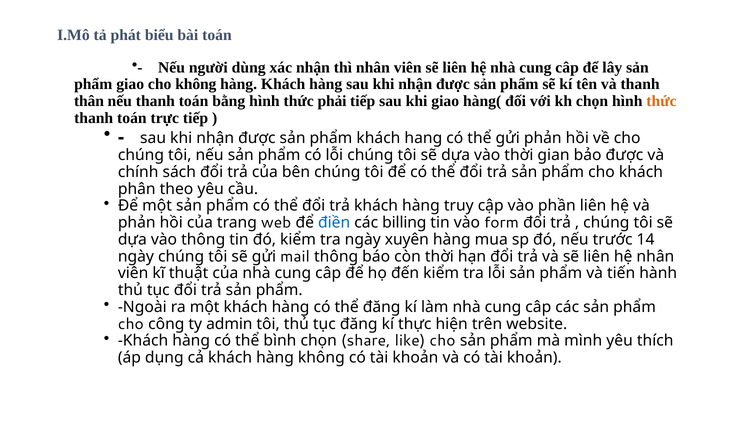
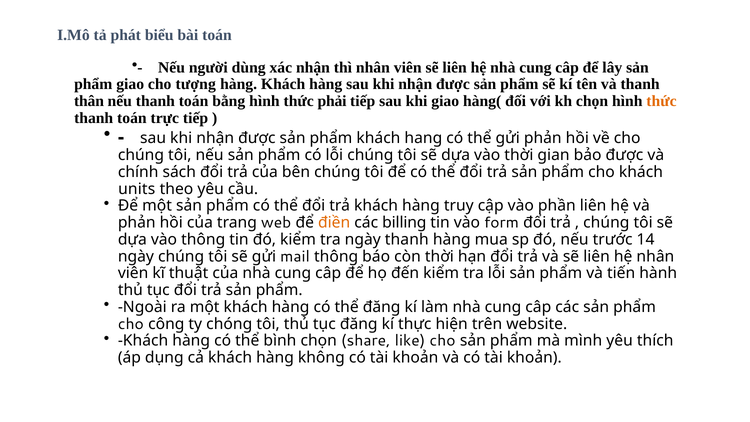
cho không: không -> tượng (196, 84)
phân: phân -> units (137, 189)
điền colour: blue -> orange (334, 223)
ngày xuyên: xuyên -> thanh (407, 239)
admin: admin -> chóng (229, 324)
